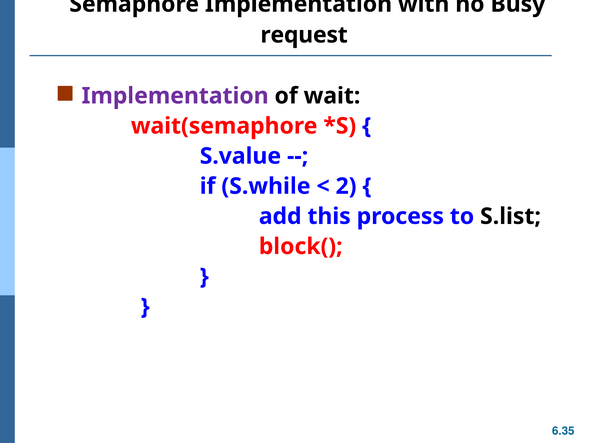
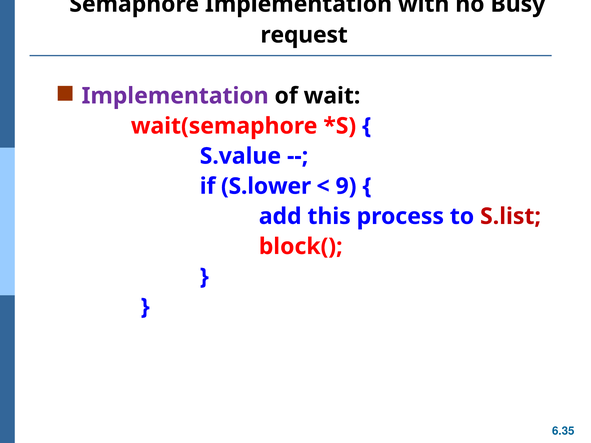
S.while: S.while -> S.lower (266, 186)
2: 2 -> 9 (346, 186)
S.list colour: black -> red (511, 216)
